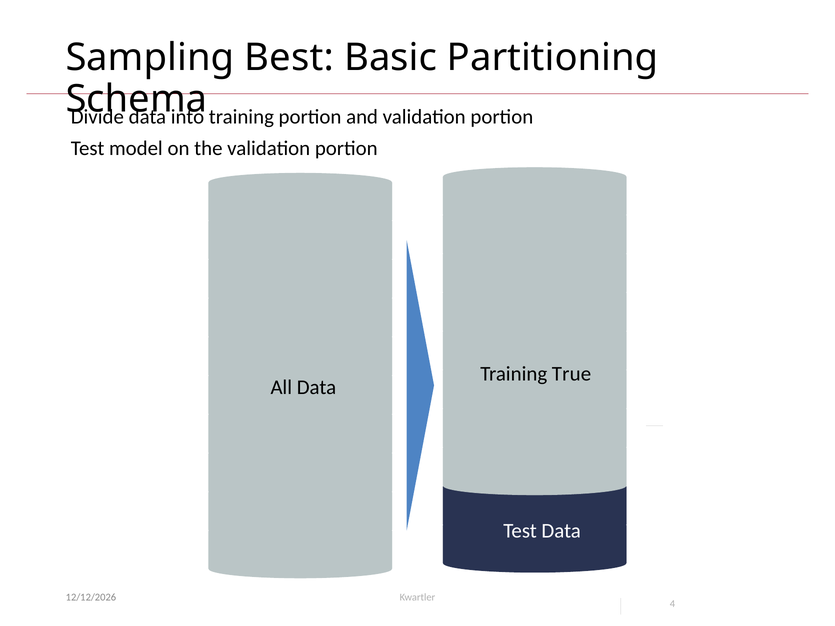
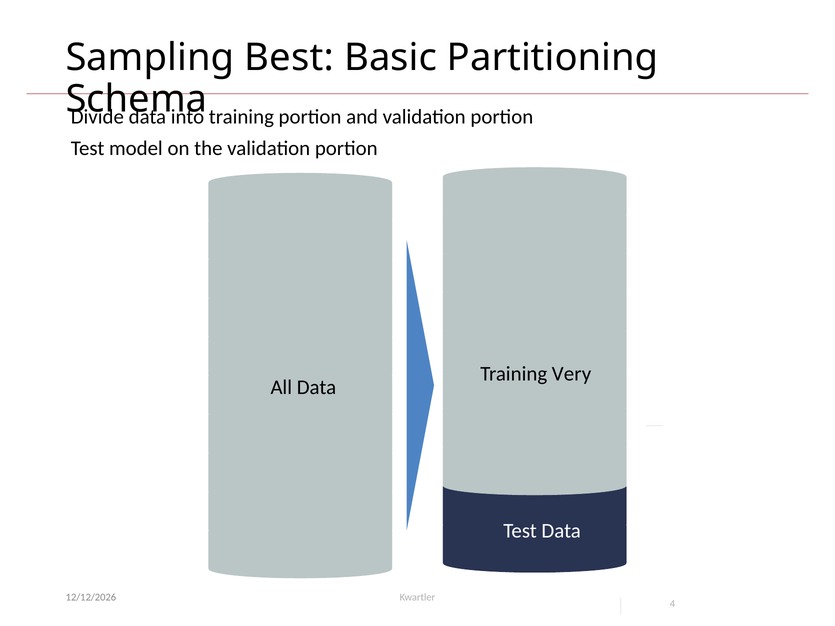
True: True -> Very (572, 374)
